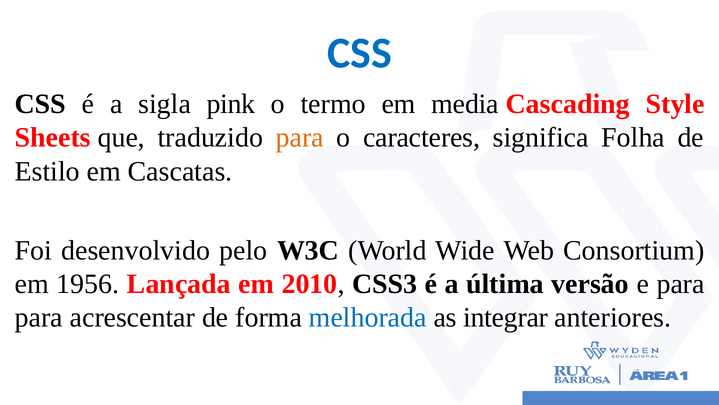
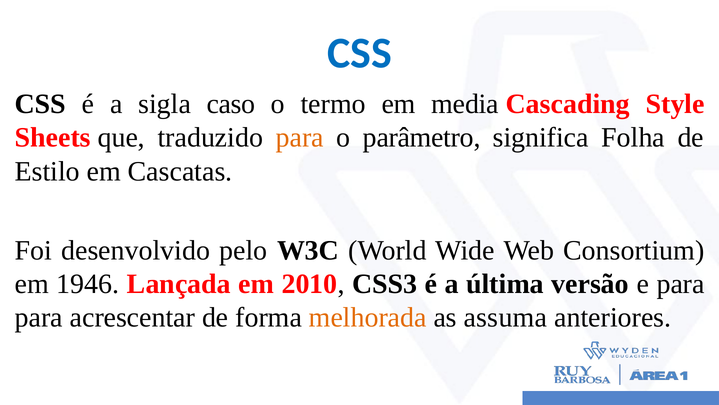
pink: pink -> caso (231, 104)
caracteres: caracteres -> parâmetro (422, 137)
1956: 1956 -> 1946 (88, 284)
melhorada colour: blue -> orange (368, 317)
integrar: integrar -> assuma (505, 317)
